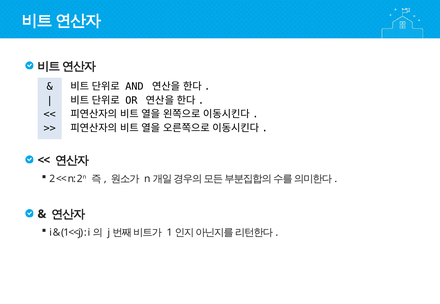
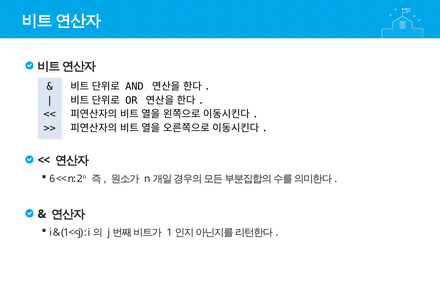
2: 2 -> 6 (52, 179)
